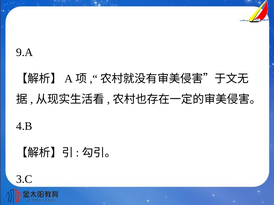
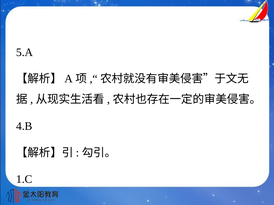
9.A: 9.A -> 5.A (25, 52)
3.C: 3.C -> 1.C (24, 179)
